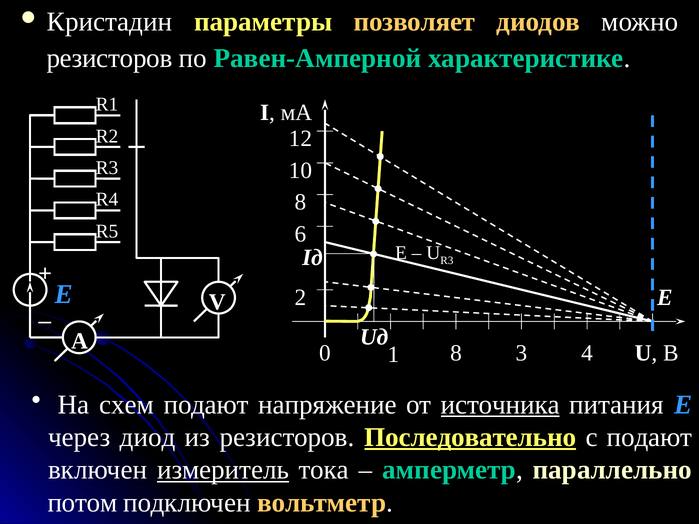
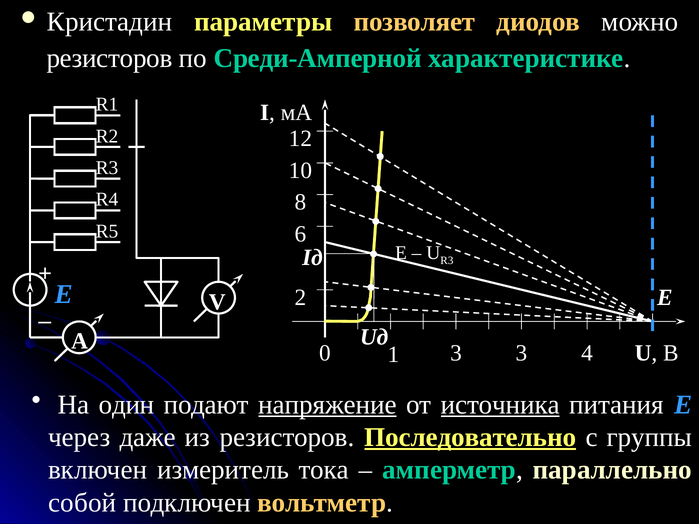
Равен-Амперной: Равен-Амперной -> Среди-Амперной (318, 58)
1 8: 8 -> 3 (456, 353)
схем: схем -> один (127, 405)
напряжение underline: none -> present (327, 405)
диод: диод -> даже (148, 438)
с подают: подают -> группы (649, 438)
измеритель underline: present -> none (223, 470)
потом: потом -> собой (82, 503)
